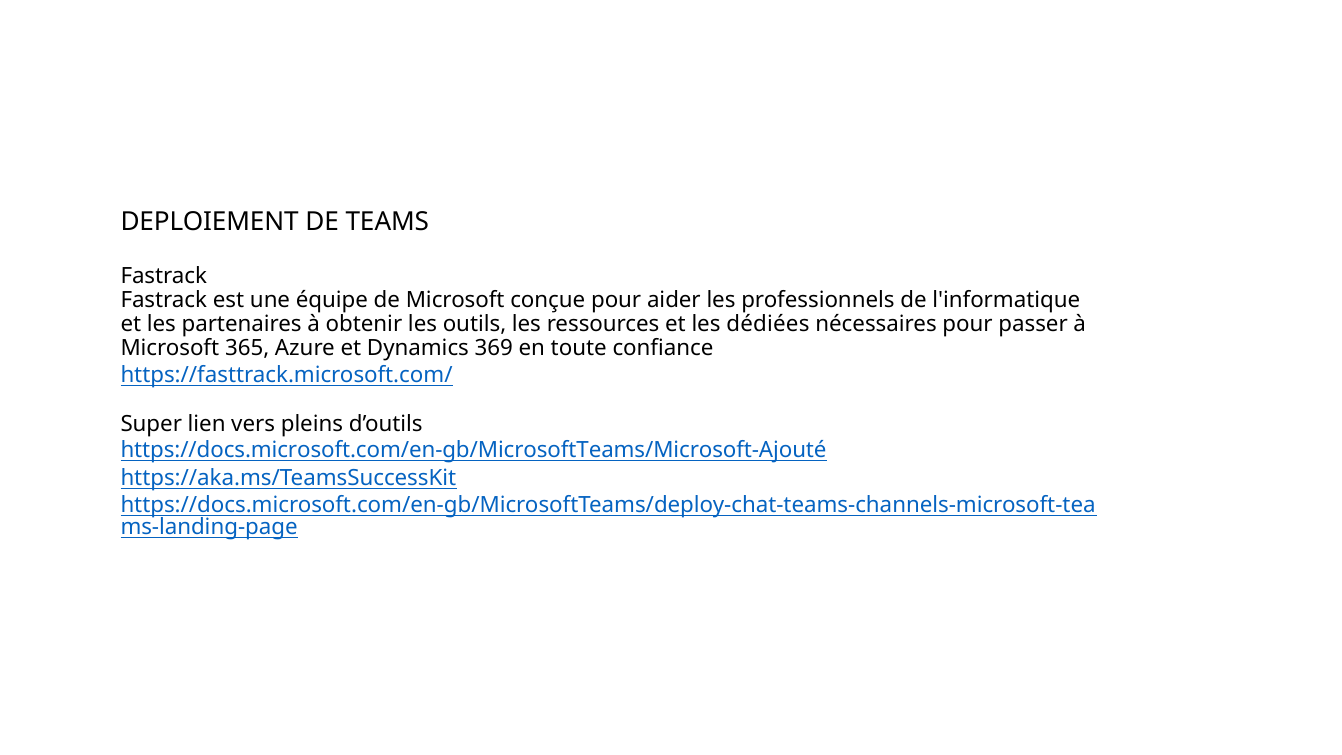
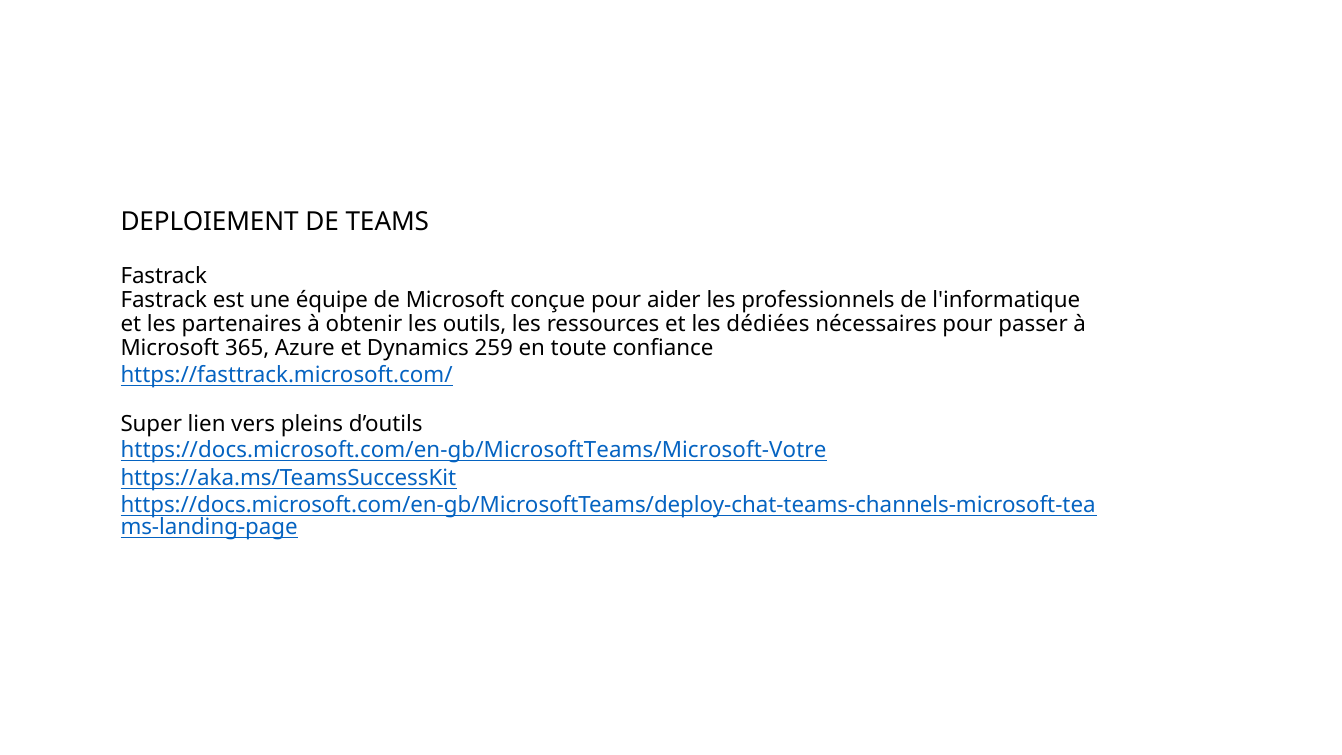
369: 369 -> 259 (494, 348)
https://docs.microsoft.com/en-gb/MicrosoftTeams/Microsoft-Ajouté: https://docs.microsoft.com/en-gb/MicrosoftTeams/Microsoft-Ajouté -> https://docs.microsoft.com/en-gb/MicrosoftTeams/Microsoft-Votre (473, 451)
